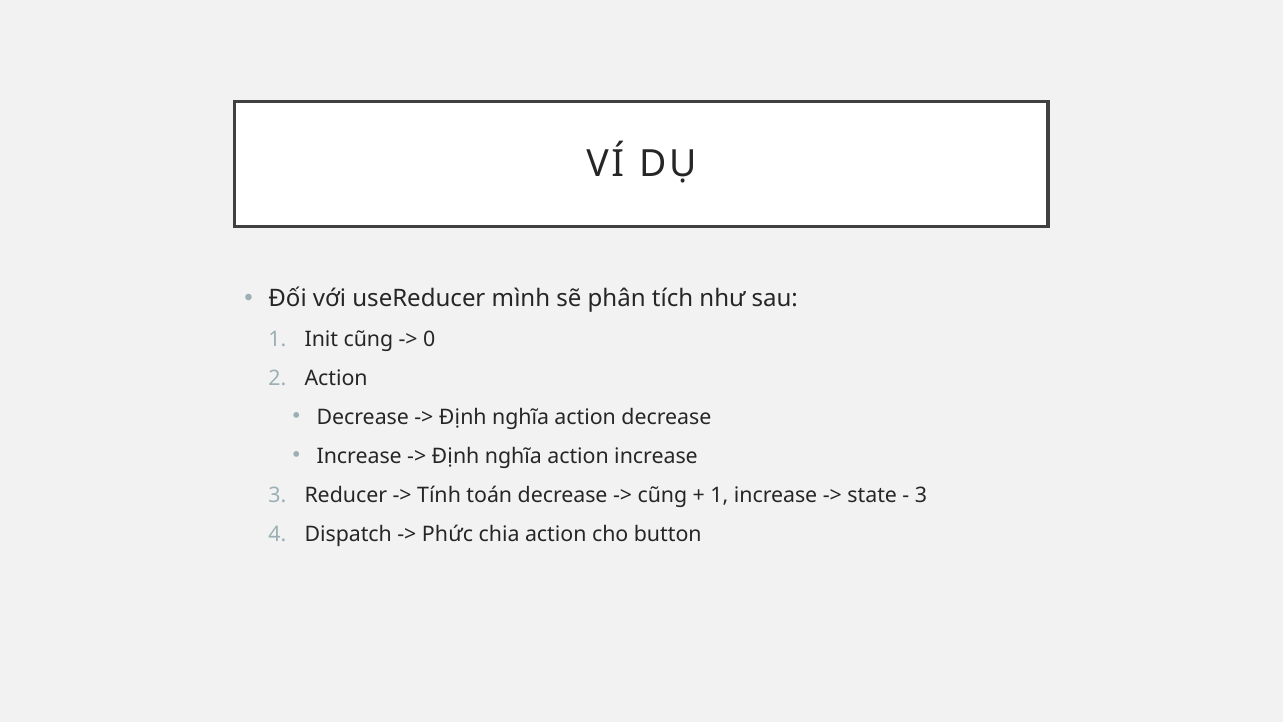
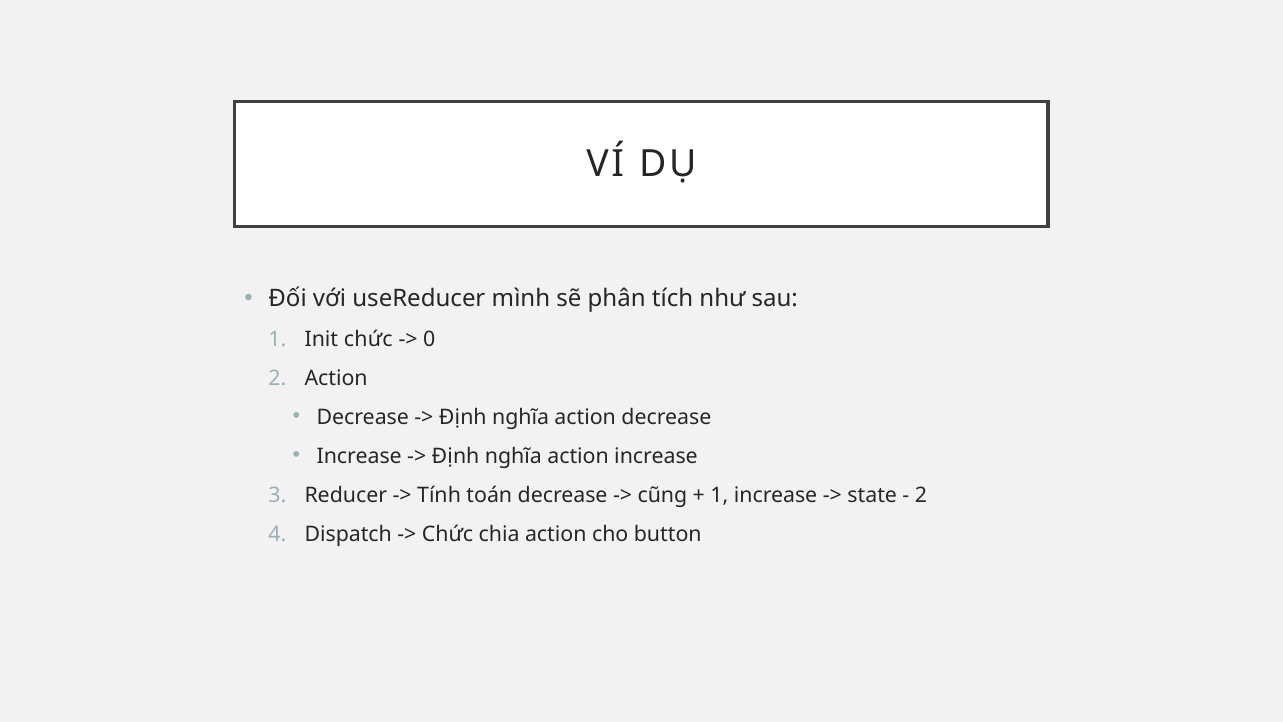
Init cũng: cũng -> chức (368, 339)
3: 3 -> 2 (921, 495)
Phức: Phức -> Chức (448, 534)
